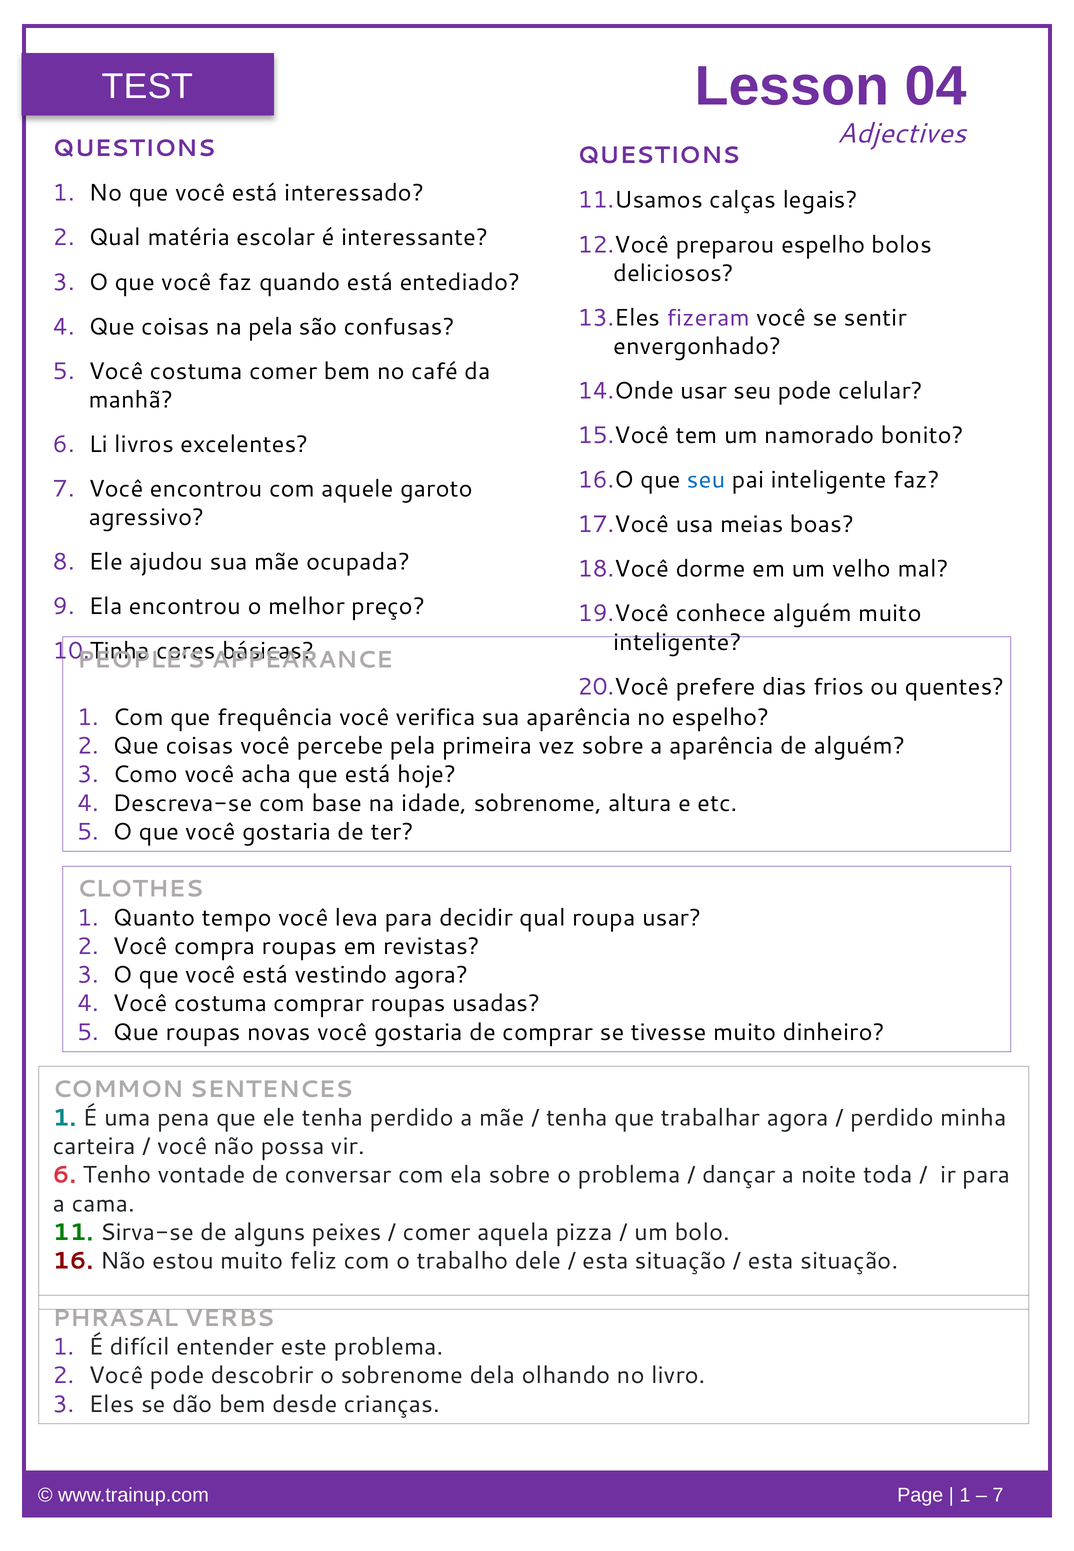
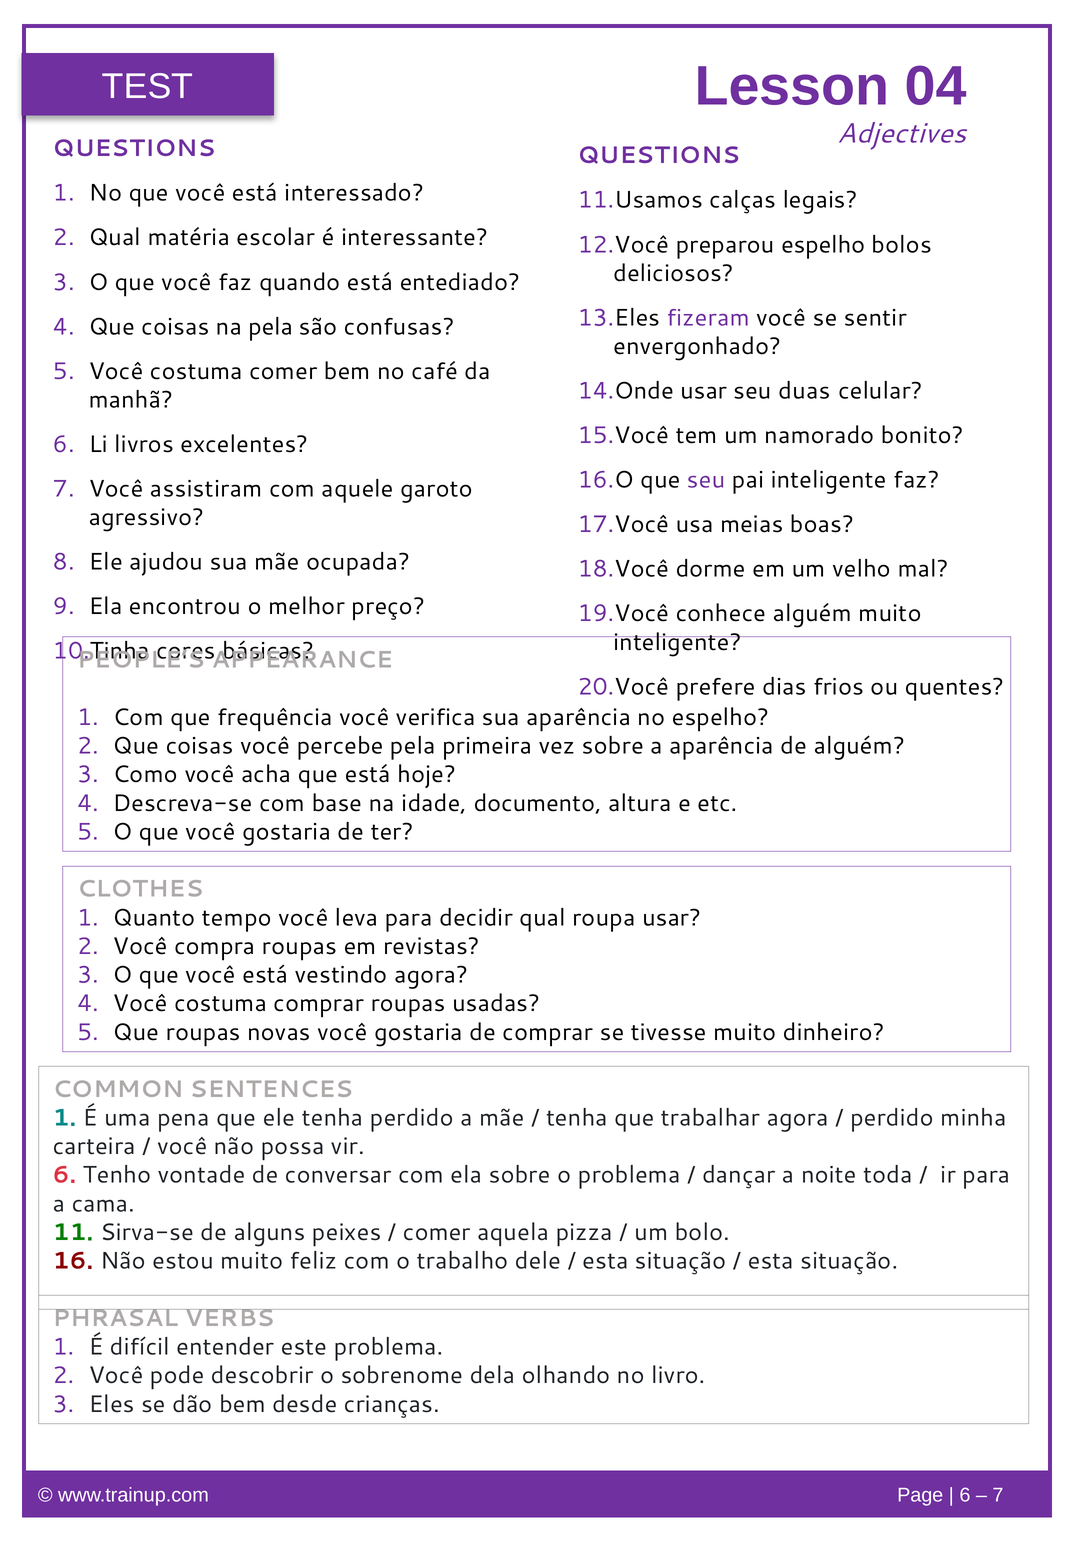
seu pode: pode -> duas (805, 391)
seu colour: blue -> purple (706, 480)
Você encontrou: encontrou -> assistiram (206, 489)
idade sobrenome: sobrenome -> documento (538, 803)
1: 1 -> 6 (965, 1496)
